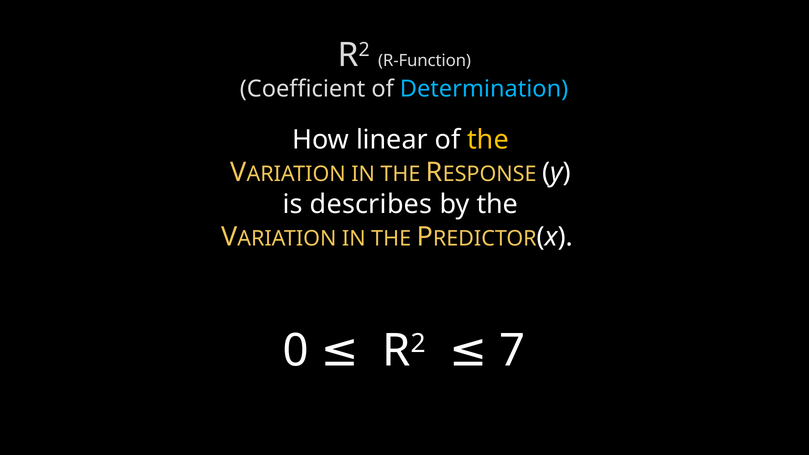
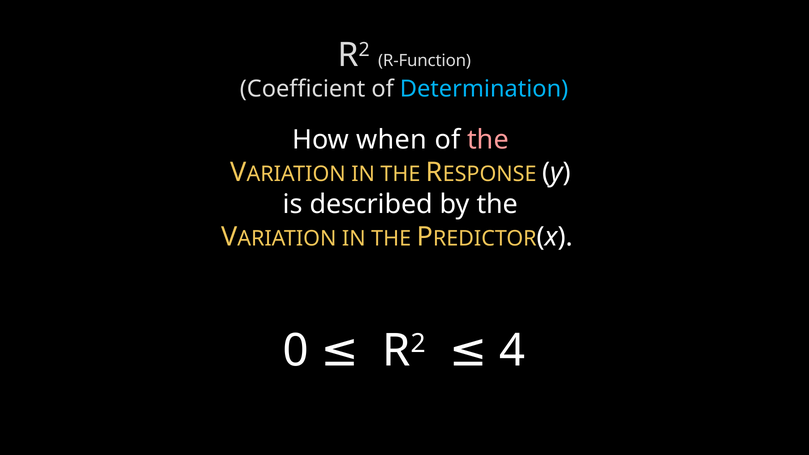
linear: linear -> when (392, 140)
the colour: yellow -> pink (488, 140)
describes: describes -> described (371, 205)
7: 7 -> 4 (512, 351)
